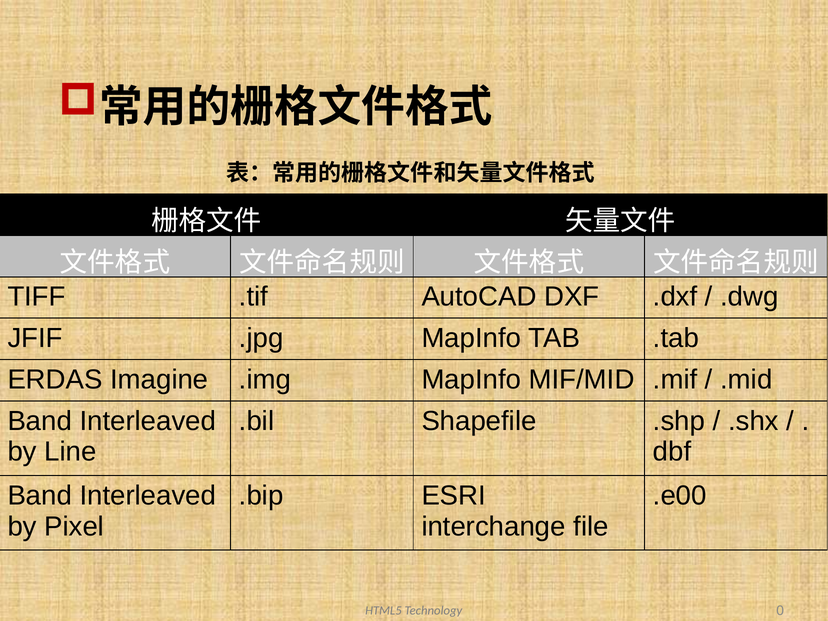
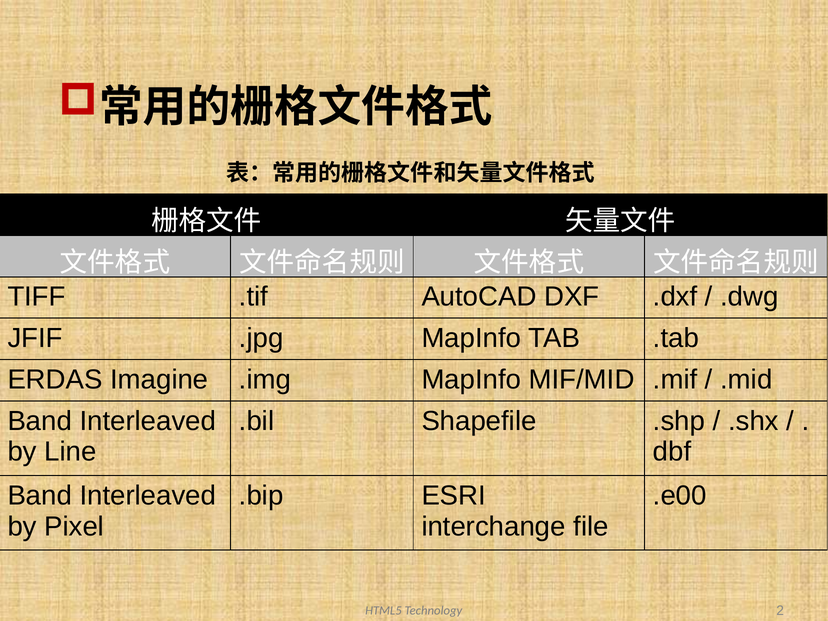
0: 0 -> 2 (780, 611)
